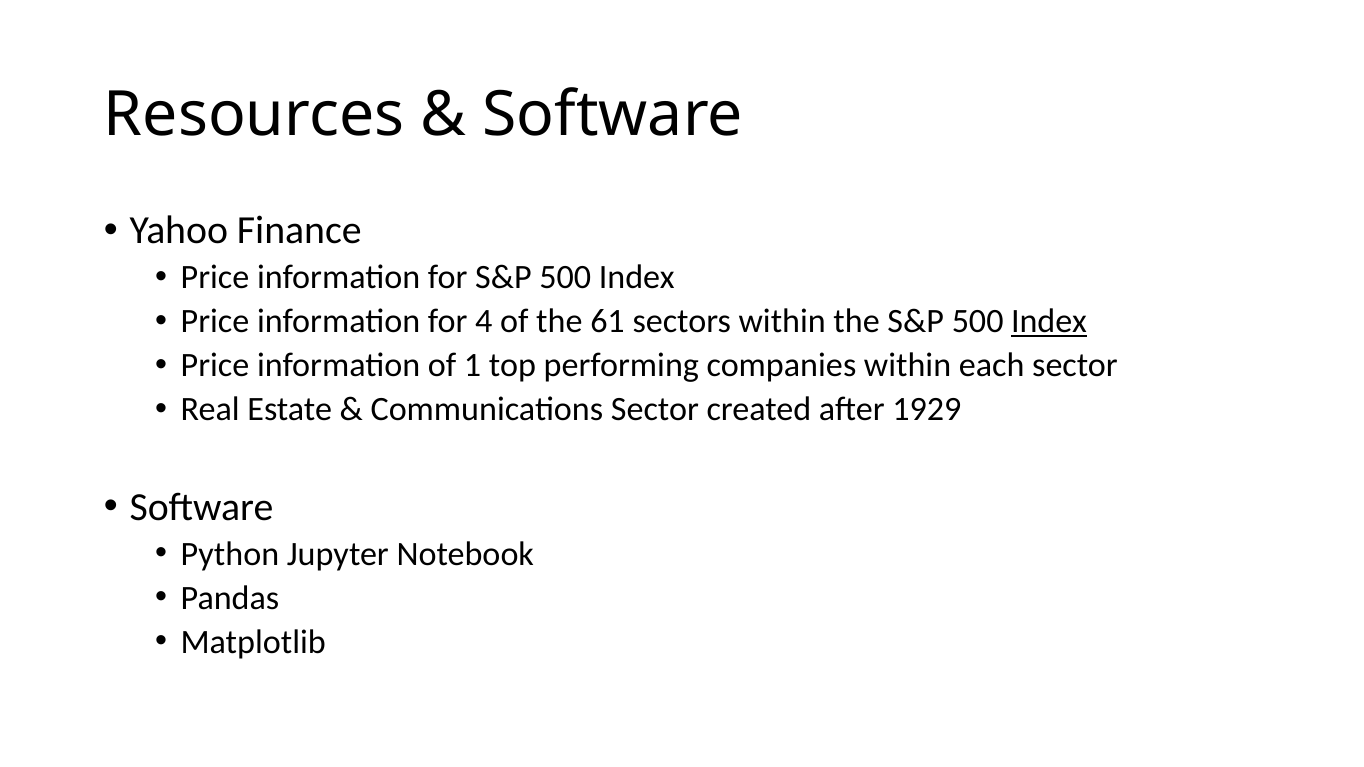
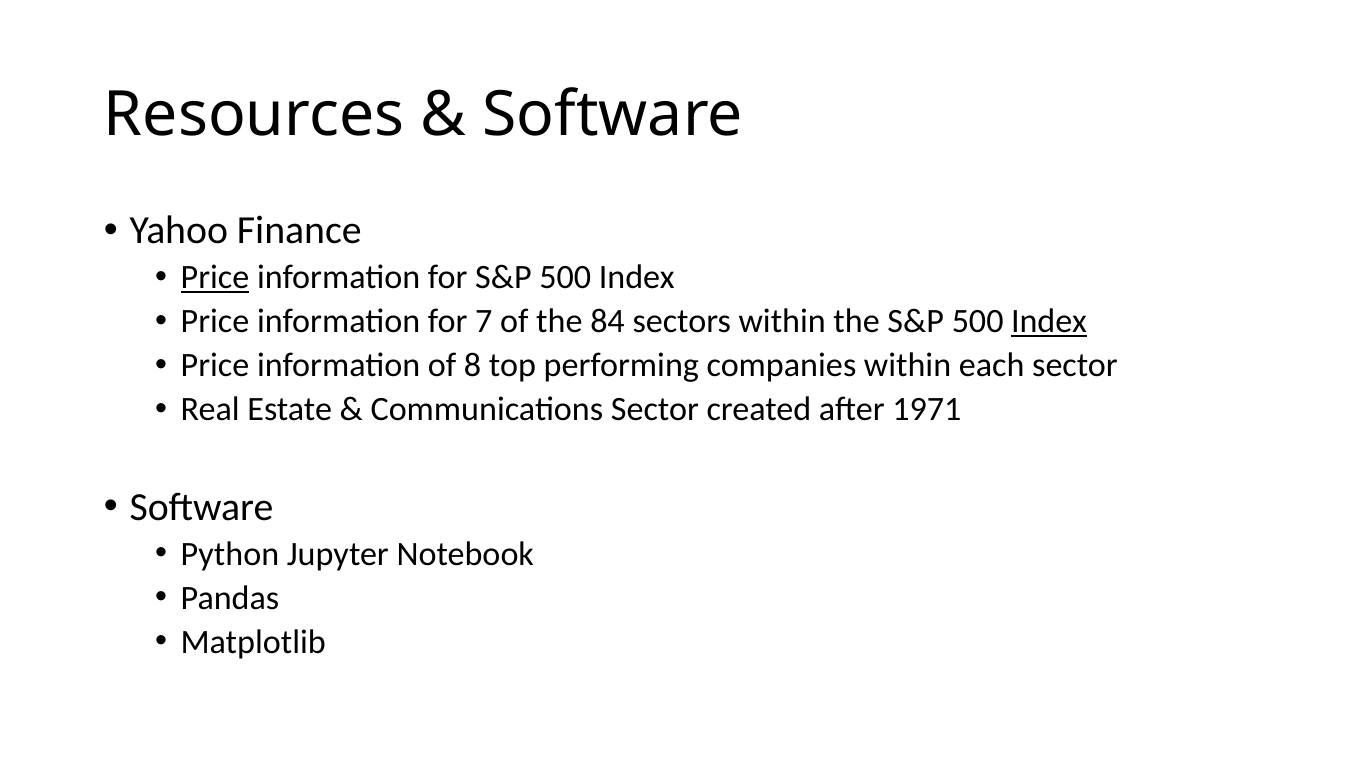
Price underline: none -> present (215, 278)
4: 4 -> 7 (484, 321)
61: 61 -> 84 (608, 321)
1: 1 -> 8 (473, 365)
1929: 1929 -> 1971 (927, 409)
